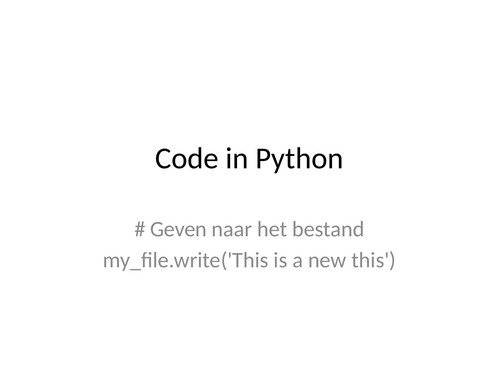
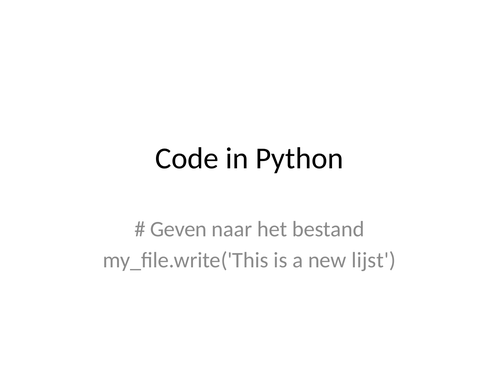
this: this -> lijst (374, 260)
